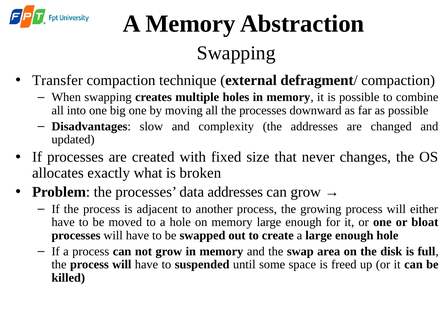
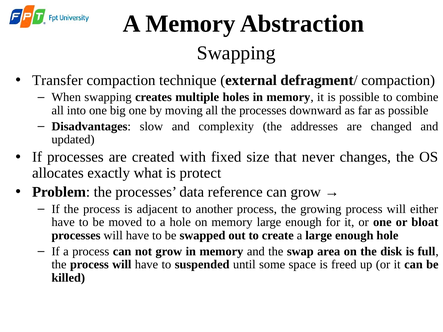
broken: broken -> protect (200, 173)
data addresses: addresses -> reference (235, 192)
